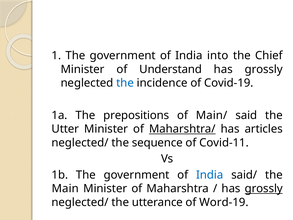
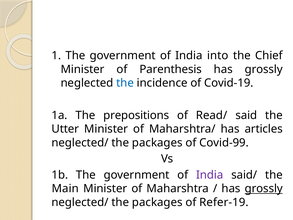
Understand: Understand -> Parenthesis (171, 69)
Main/: Main/ -> Read/ (212, 115)
Maharshtra/ underline: present -> none (182, 129)
sequence: sequence -> packages (157, 142)
Covid-11: Covid-11 -> Covid-99 (224, 142)
India colour: blue -> purple (210, 175)
utterance: utterance -> packages (157, 202)
Word-19: Word-19 -> Refer-19 (224, 202)
